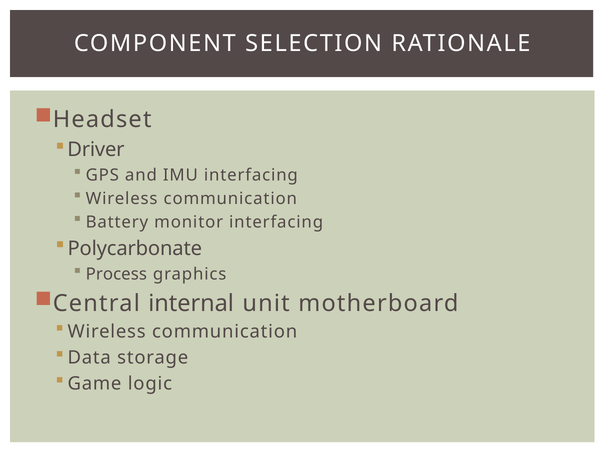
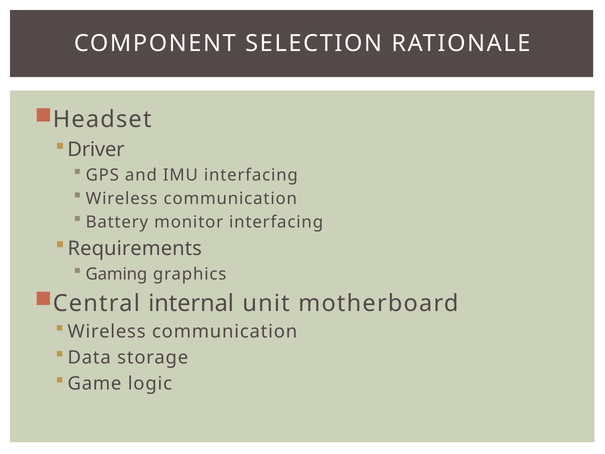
Polycarbonate: Polycarbonate -> Requirements (135, 248)
Process: Process -> Gaming (116, 274)
